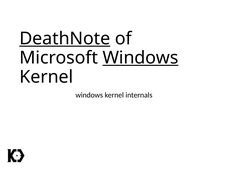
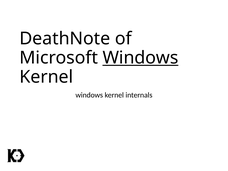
DeathNote underline: present -> none (65, 39)
